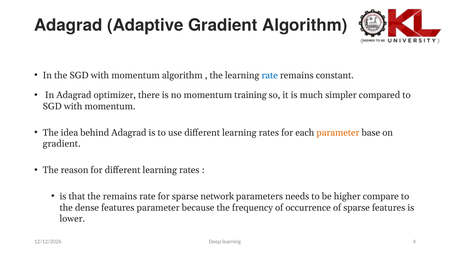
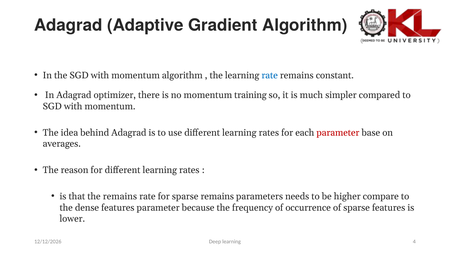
parameter colour: orange -> red (338, 133)
gradient: gradient -> averages (62, 144)
sparse network: network -> remains (217, 196)
